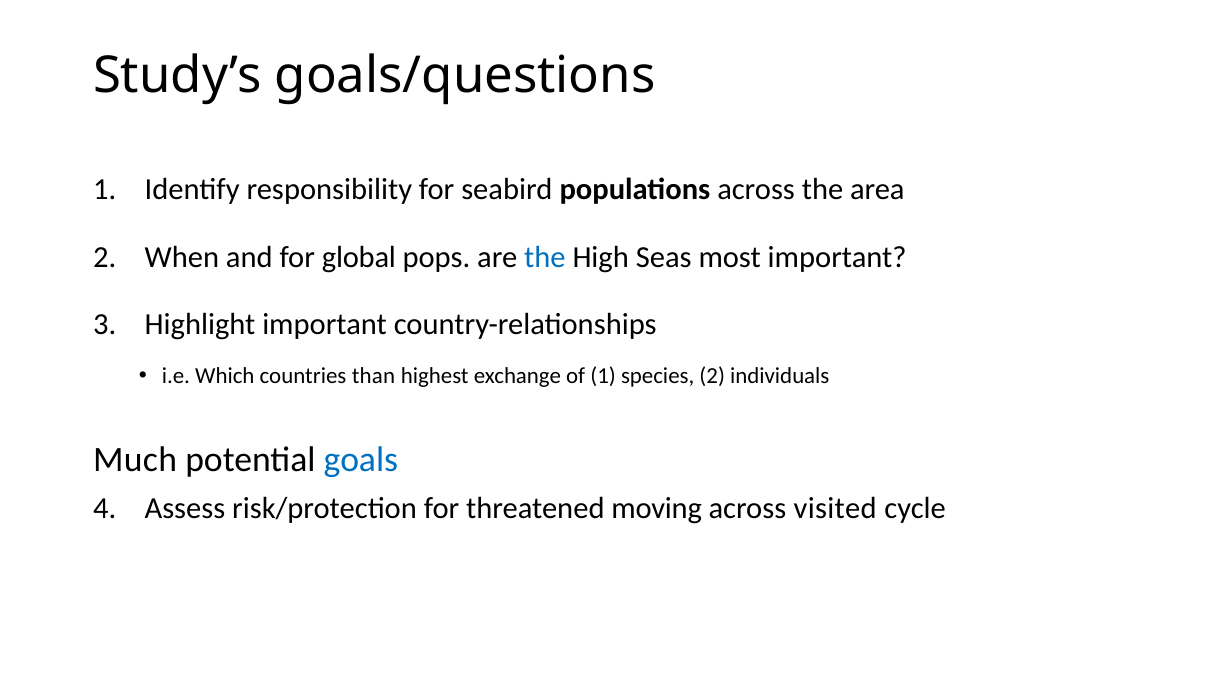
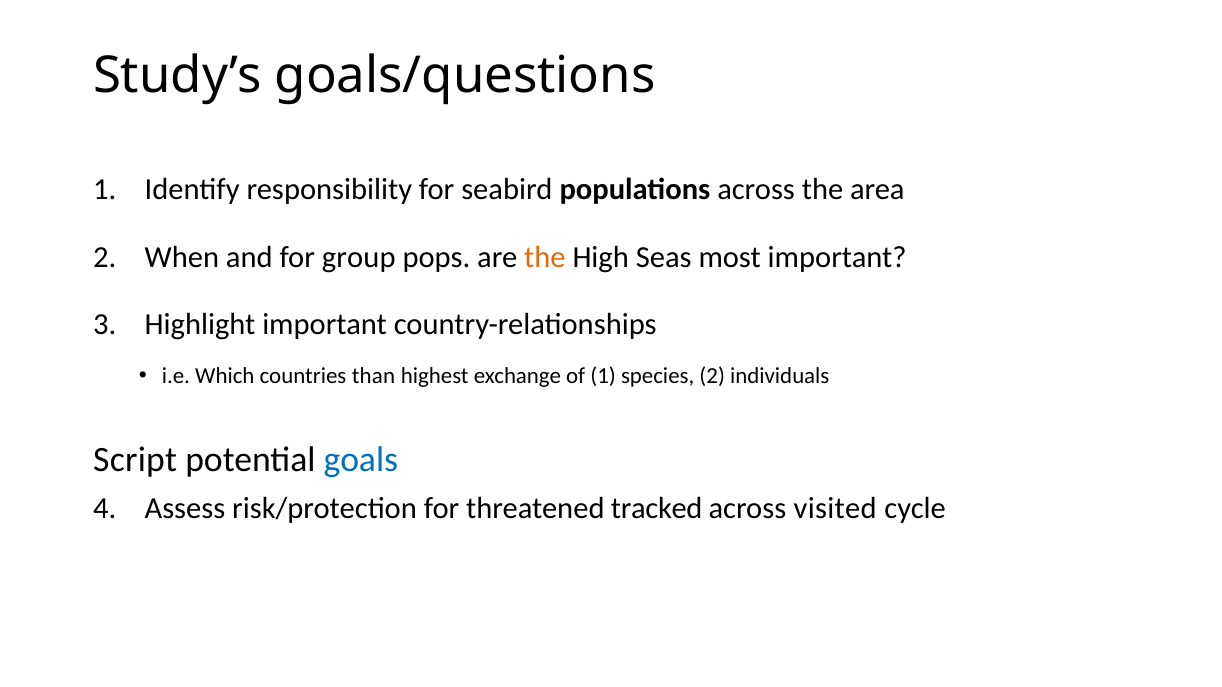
global: global -> group (359, 257)
the colour: blue -> orange (545, 257)
Much: Much -> Script (135, 460)
moving: moving -> tracked (657, 508)
